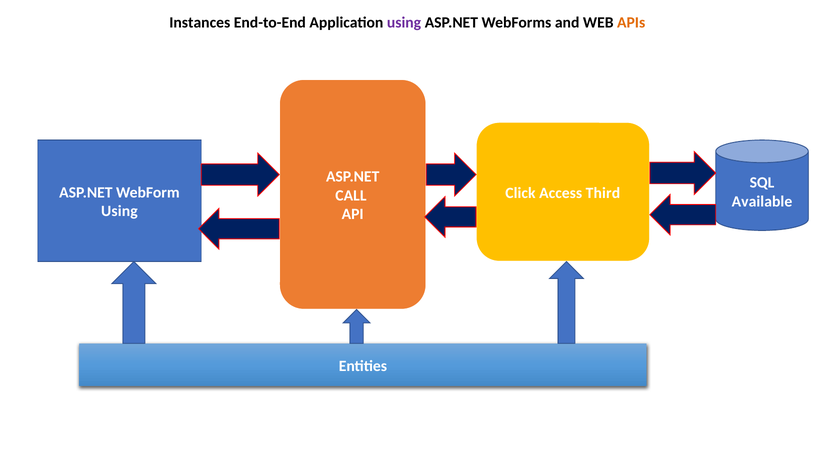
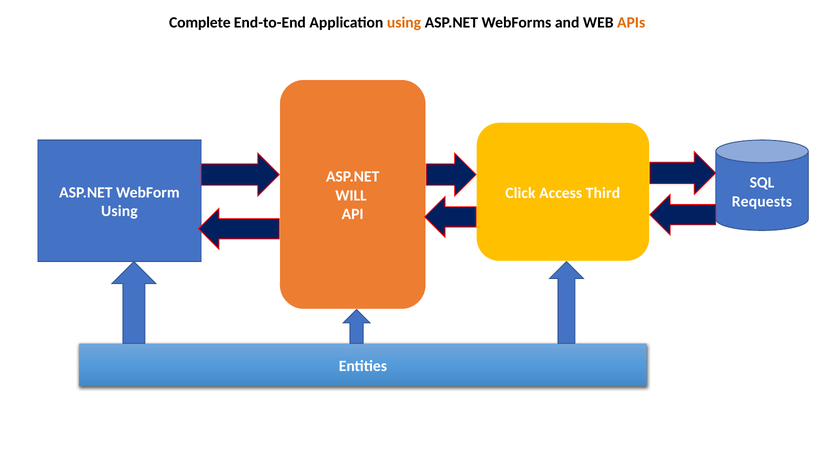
Instances: Instances -> Complete (200, 22)
using colour: purple -> orange (404, 22)
CALL: CALL -> WILL (351, 195)
Available: Available -> Requests (762, 201)
